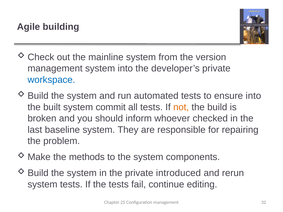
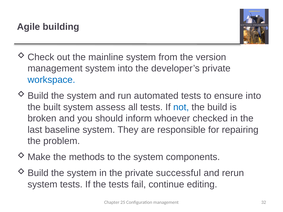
commit: commit -> assess (111, 107)
not colour: orange -> blue (181, 107)
introduced: introduced -> successful (178, 173)
